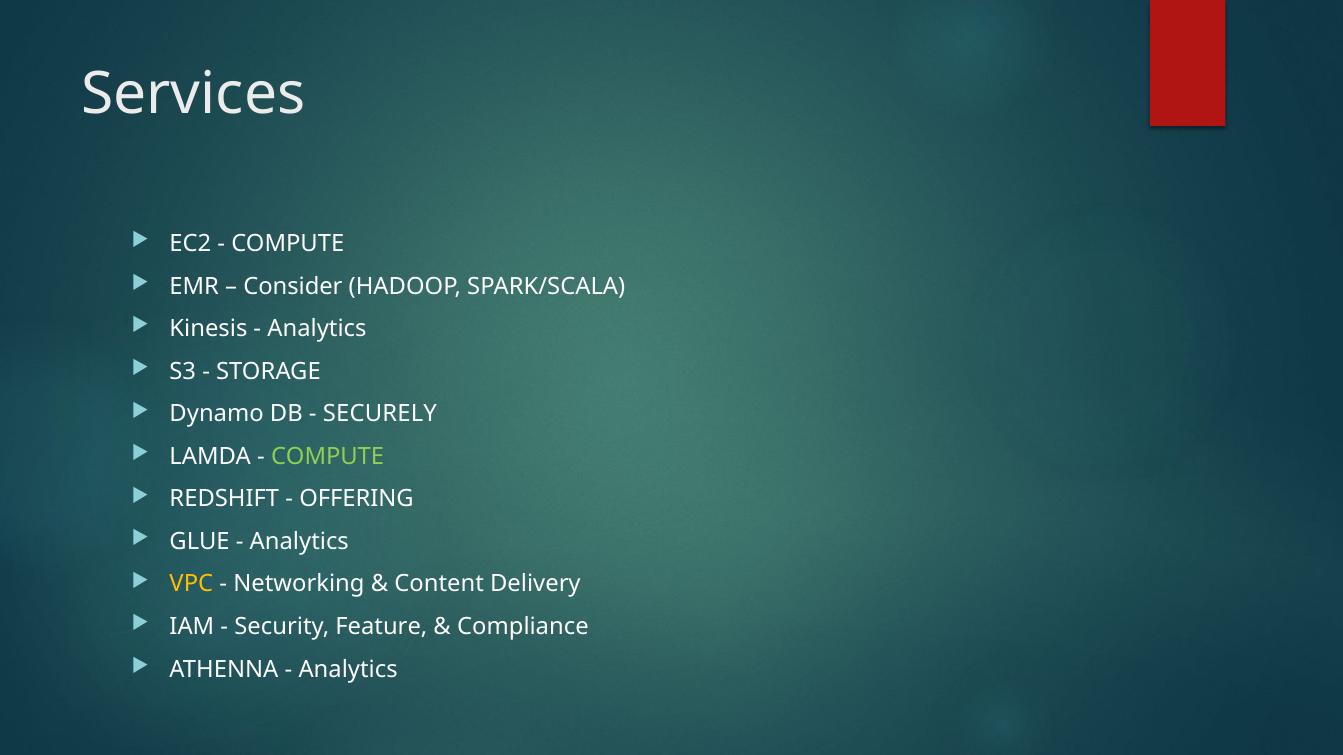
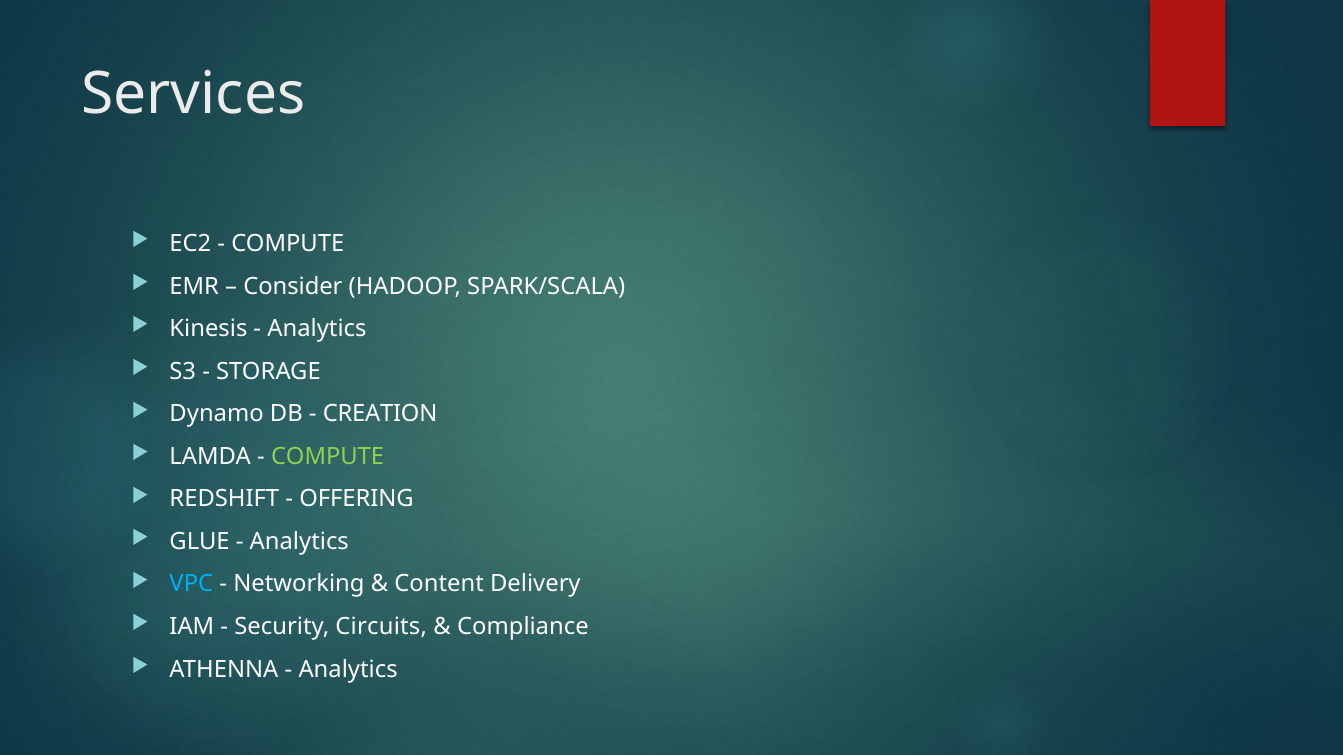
SECURELY: SECURELY -> CREATION (380, 414)
VPC colour: yellow -> light blue (191, 584)
Feature: Feature -> Circuits (381, 627)
